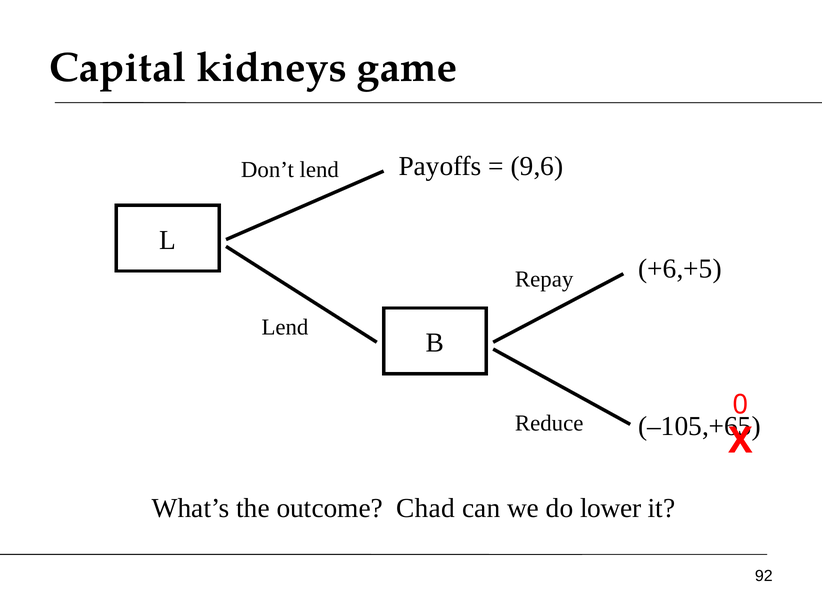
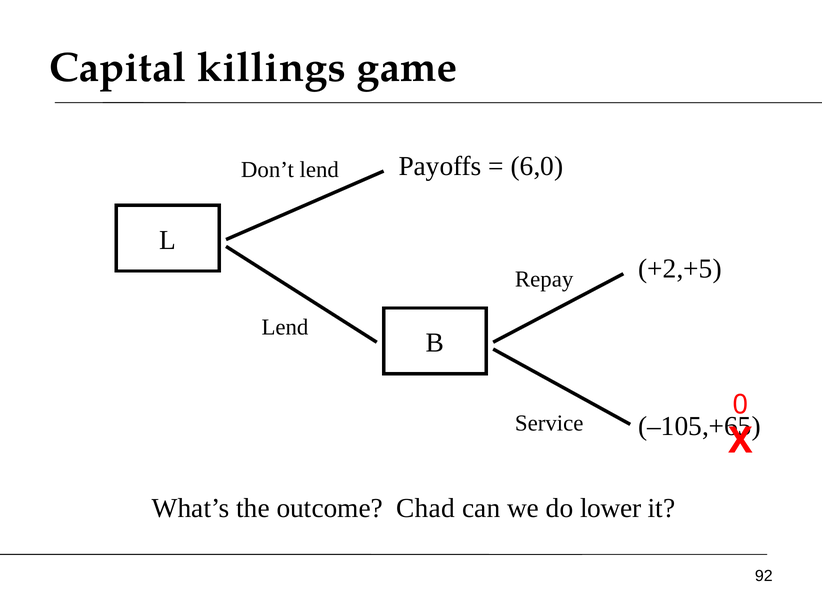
kidneys: kidneys -> killings (272, 68)
9,6: 9,6 -> 6,0 (537, 166)
+6,+5: +6,+5 -> +2,+5 (680, 269)
Reduce: Reduce -> Service (549, 423)
